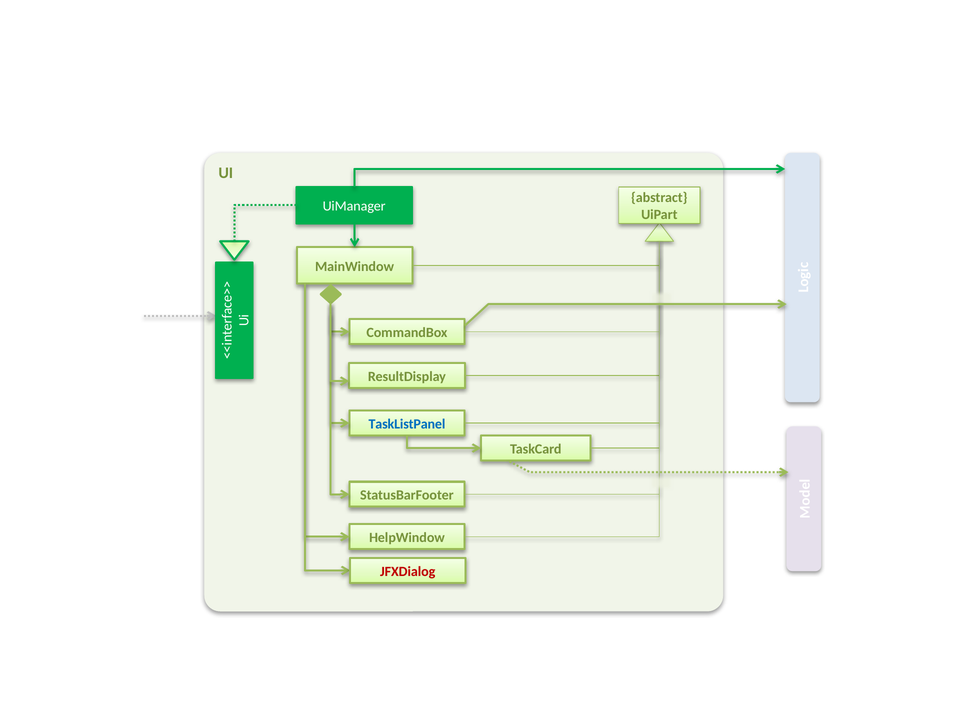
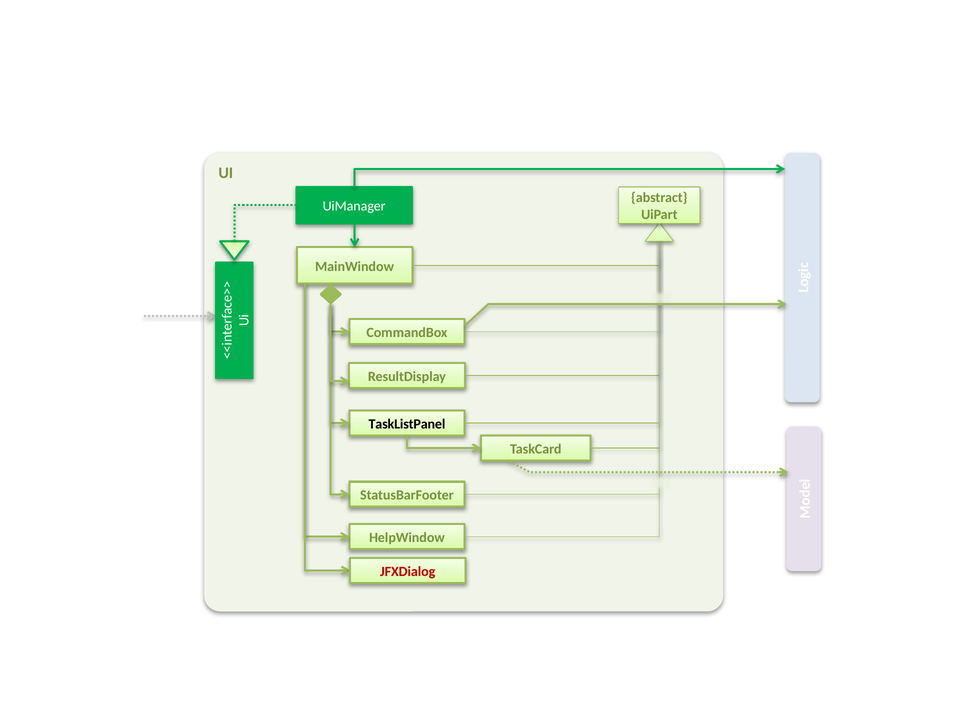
TaskListPanel colour: blue -> black (407, 424)
